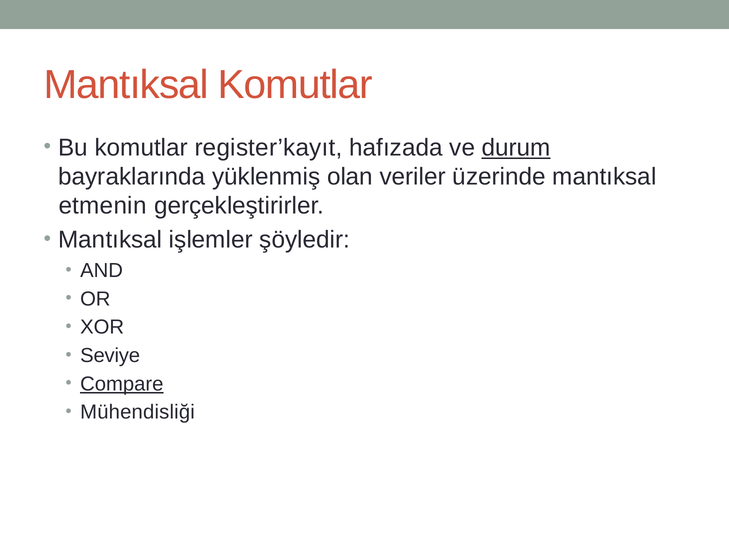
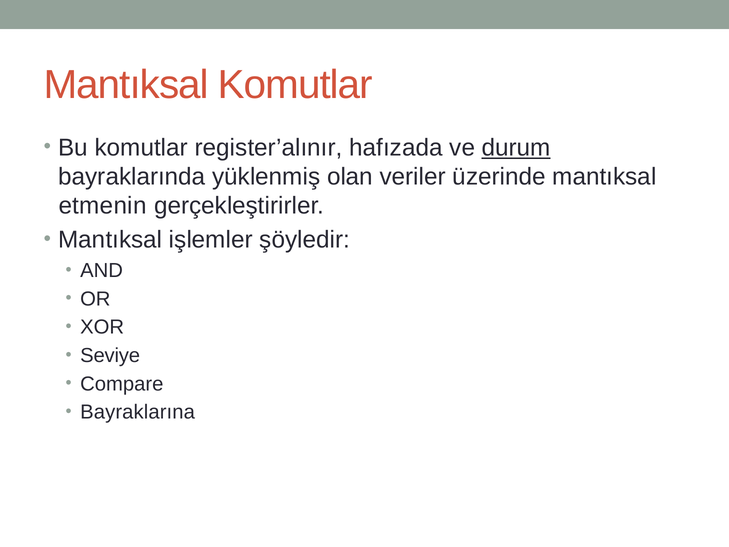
register’kayıt: register’kayıt -> register’alınır (269, 148)
Compare underline: present -> none (122, 384)
Mühendisliği: Mühendisliği -> Bayraklarına (138, 412)
